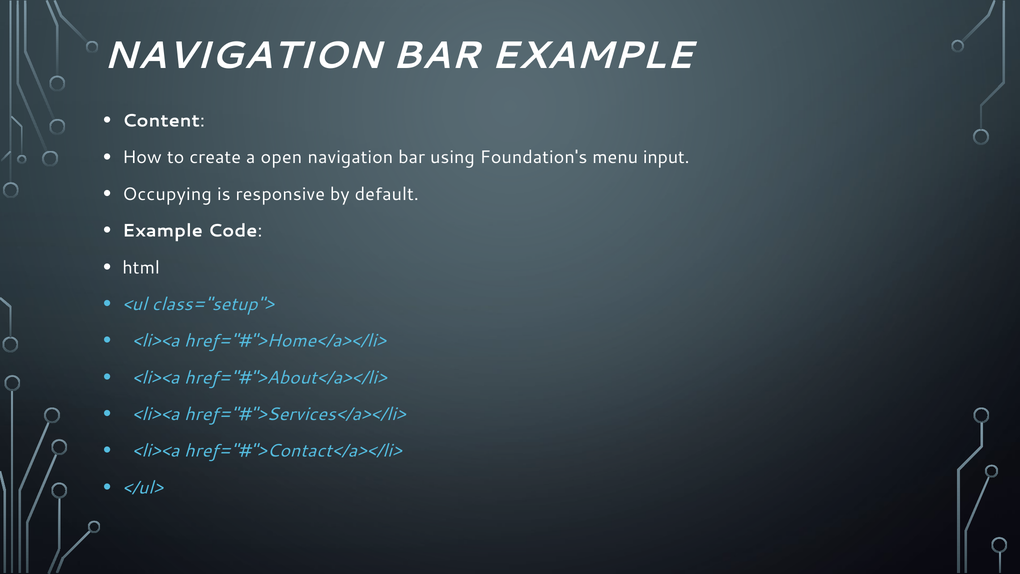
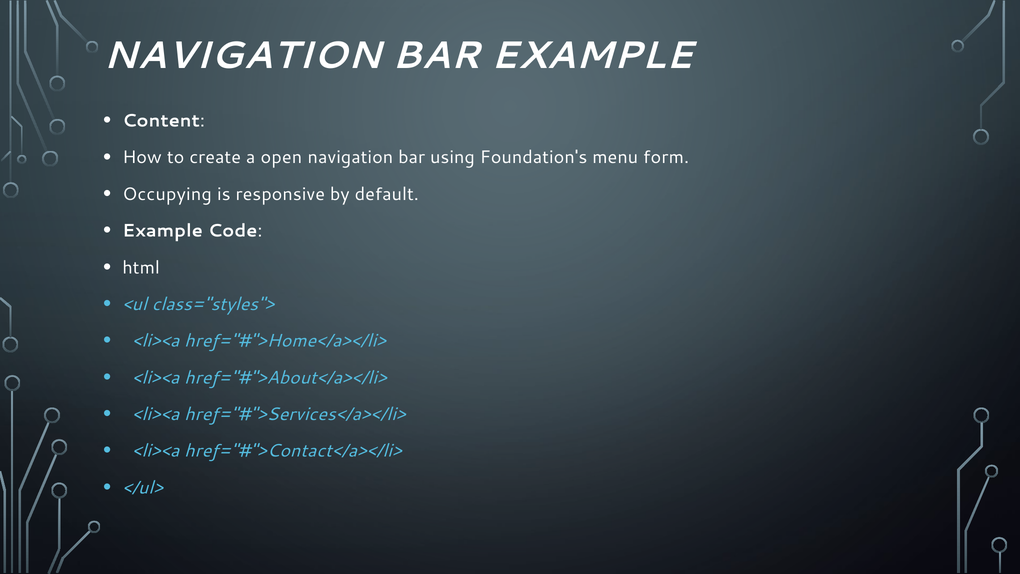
input: input -> form (666, 157)
class="setup">: class="setup"> -> class="styles"> (213, 304)
